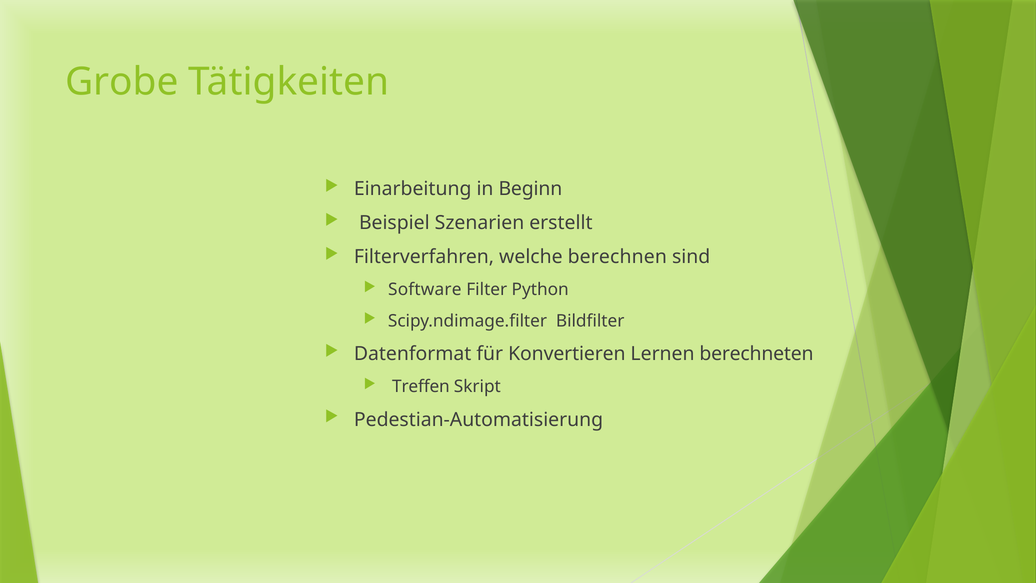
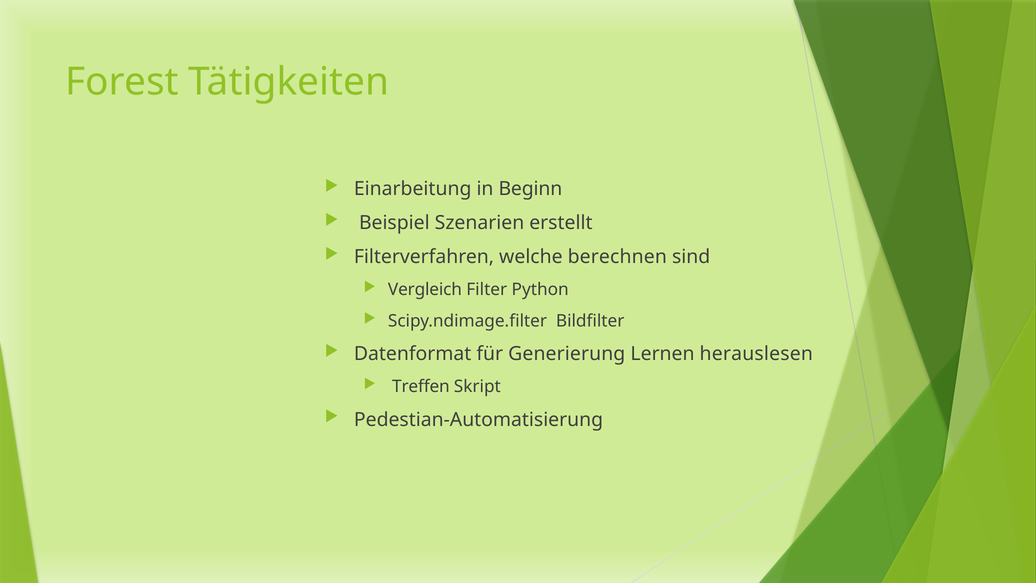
Grobe: Grobe -> Forest (122, 82)
Software: Software -> Vergleich (425, 289)
Konvertieren: Konvertieren -> Generierung (567, 354)
berechneten: berechneten -> herauslesen (756, 354)
